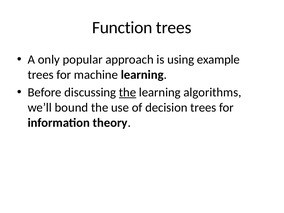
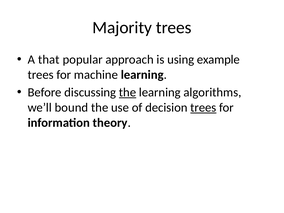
Function: Function -> Majority (122, 27)
only: only -> that (49, 60)
trees underline: none -> present (203, 108)
